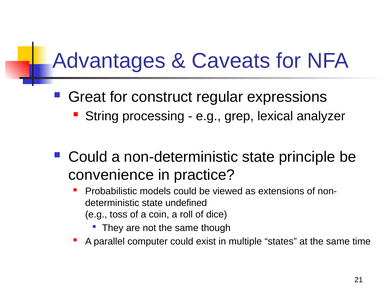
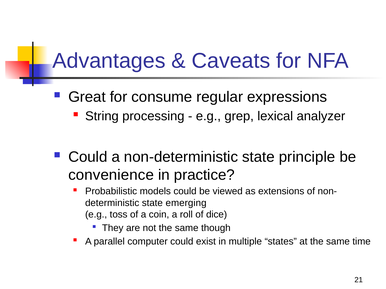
construct: construct -> consume (162, 97)
undefined: undefined -> emerging (186, 203)
